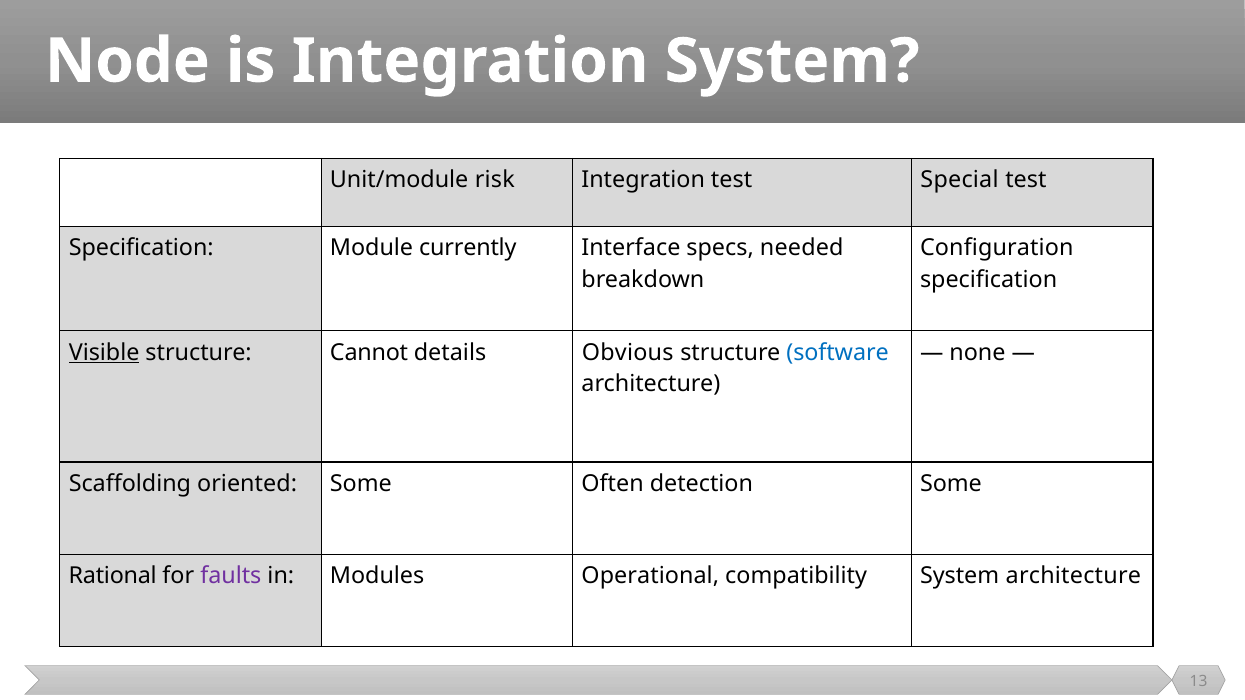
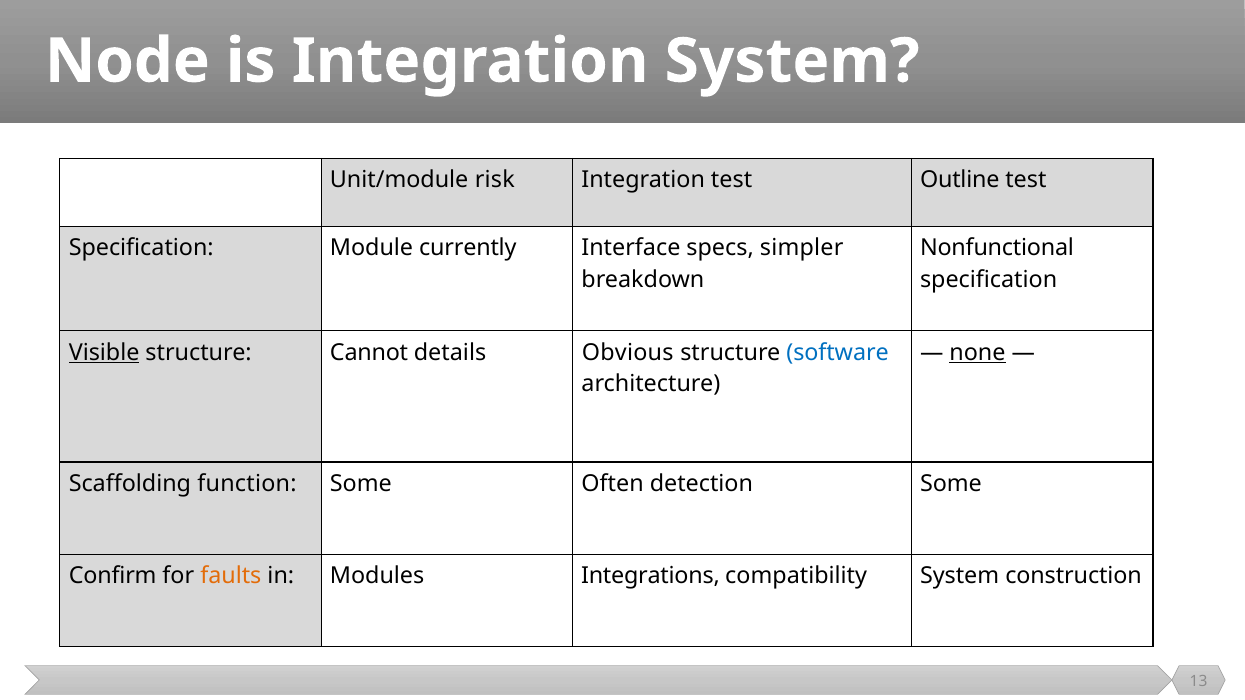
Special: Special -> Outline (960, 180)
needed: needed -> simpler (802, 248)
Configuration: Configuration -> Nonfunctional (997, 248)
none underline: none -> present (978, 353)
oriented: oriented -> function (247, 484)
Rational: Rational -> Confirm (113, 576)
faults colour: purple -> orange (231, 576)
Operational: Operational -> Integrations (650, 576)
System architecture: architecture -> construction (1074, 576)
